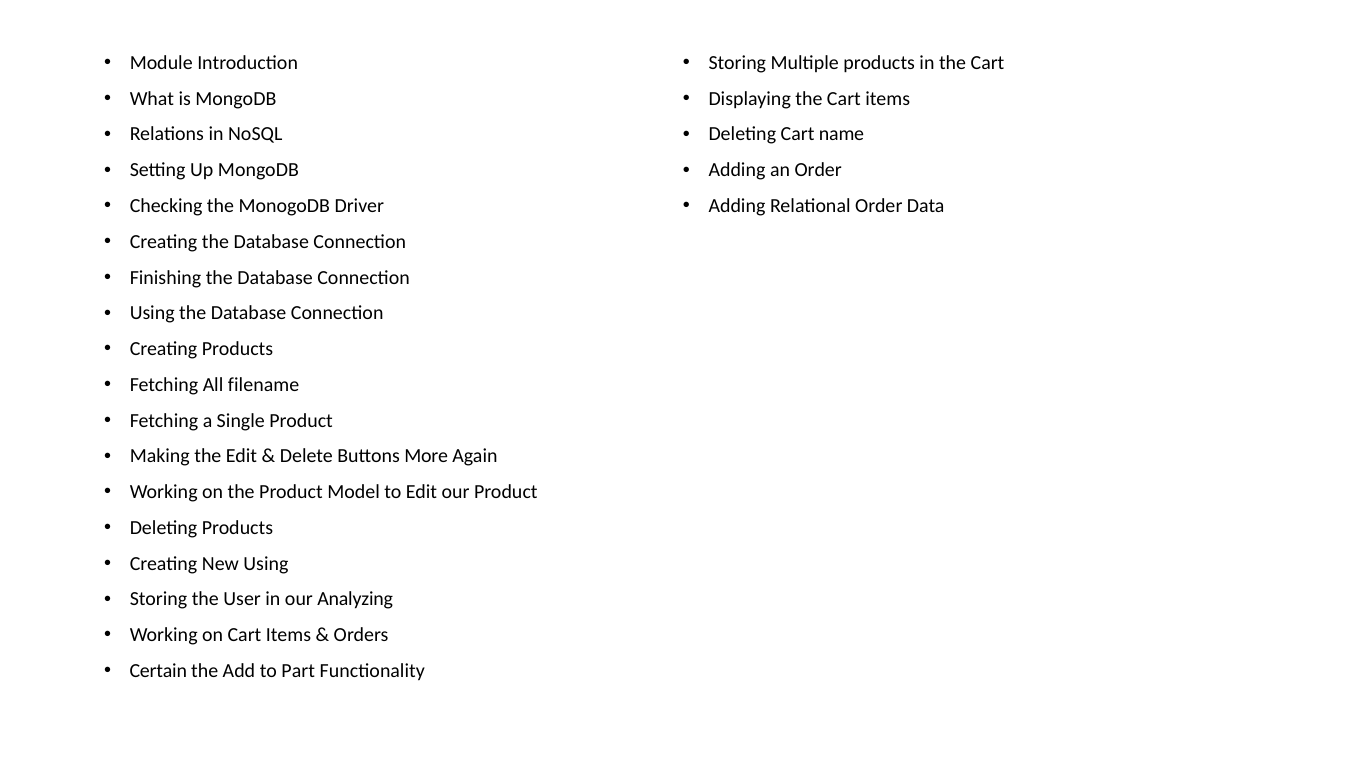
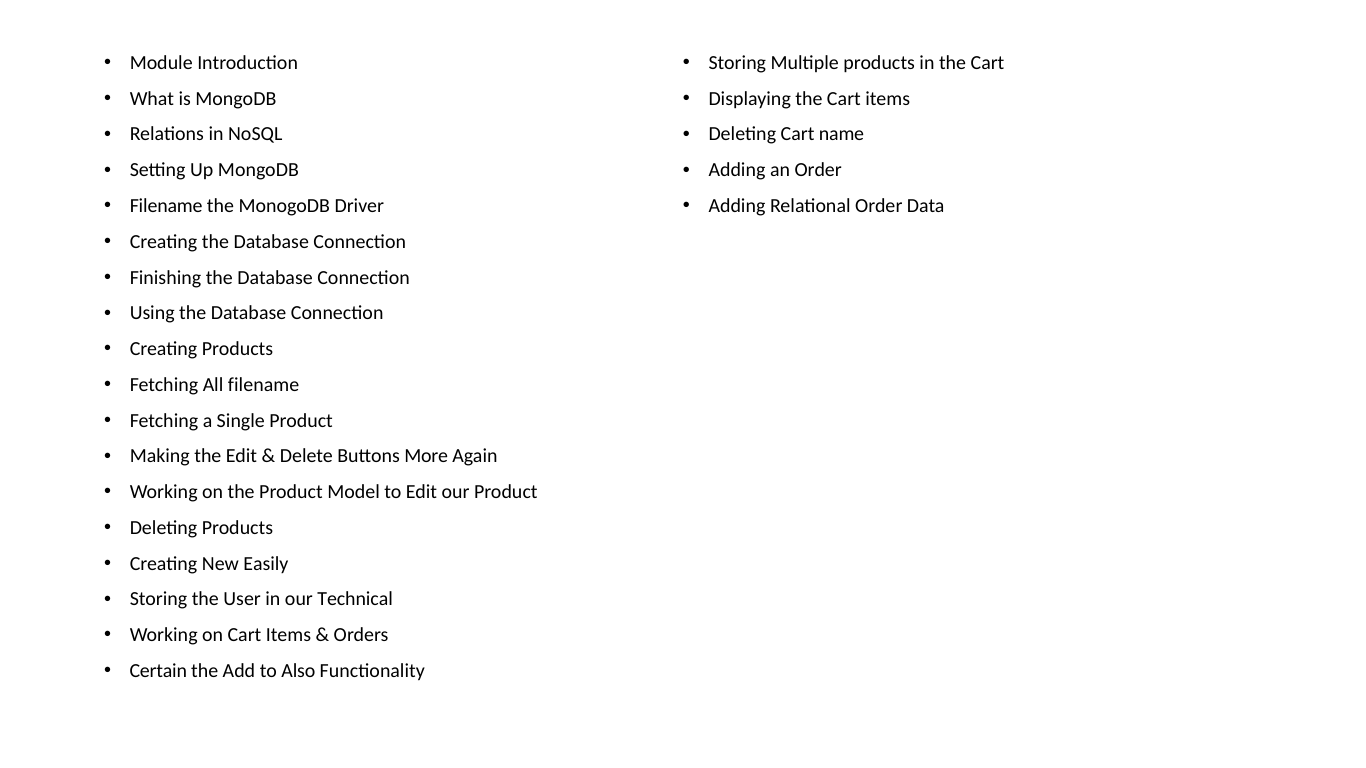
Checking: Checking -> Filename (166, 206)
New Using: Using -> Easily (266, 564)
Analyzing: Analyzing -> Technical (355, 600)
Part: Part -> Also (298, 671)
